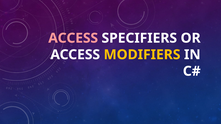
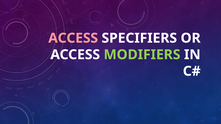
MODIFIERS colour: yellow -> light green (142, 55)
